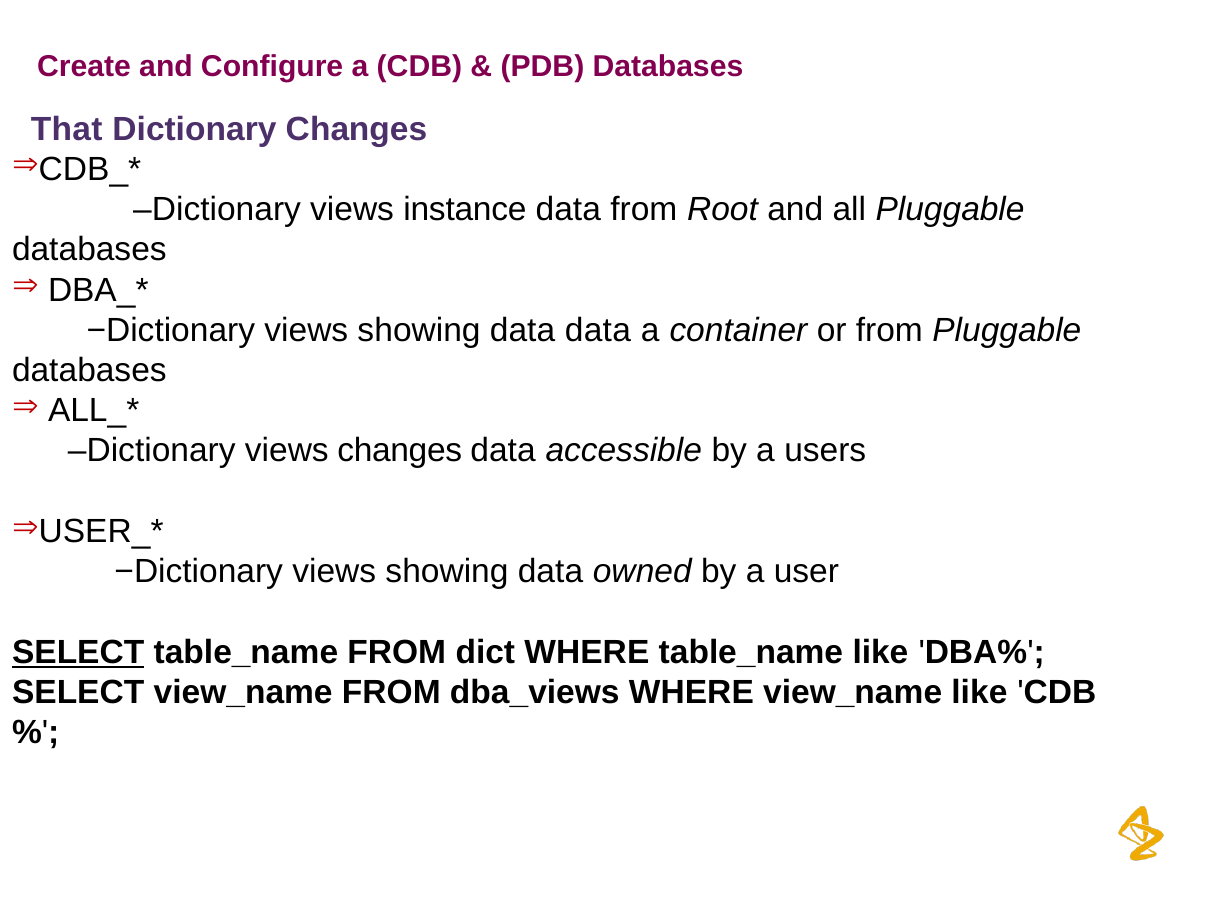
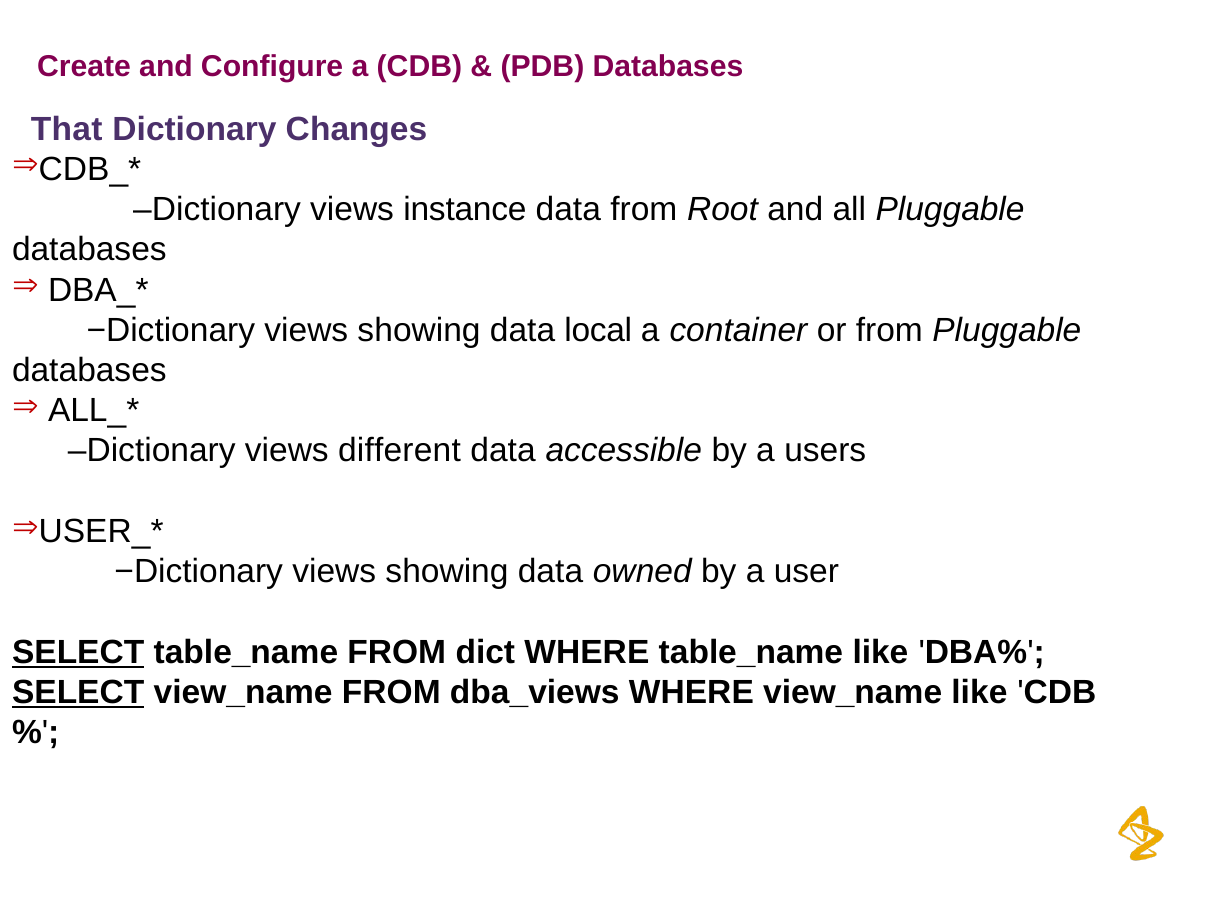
data data: data -> local (598, 330)
views changes: changes -> different (399, 451)
SELECT underline: none -> present (78, 693)
